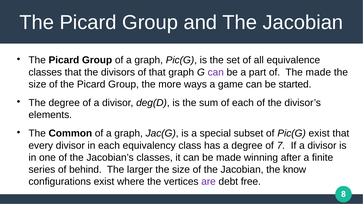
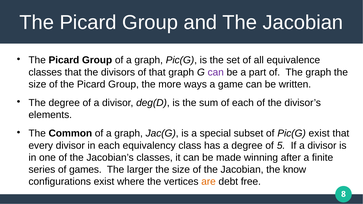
The made: made -> graph (318, 72)
started: started -> written (295, 84)
7: 7 -> 5 (281, 146)
behind: behind -> games (85, 170)
are colour: purple -> orange (209, 182)
